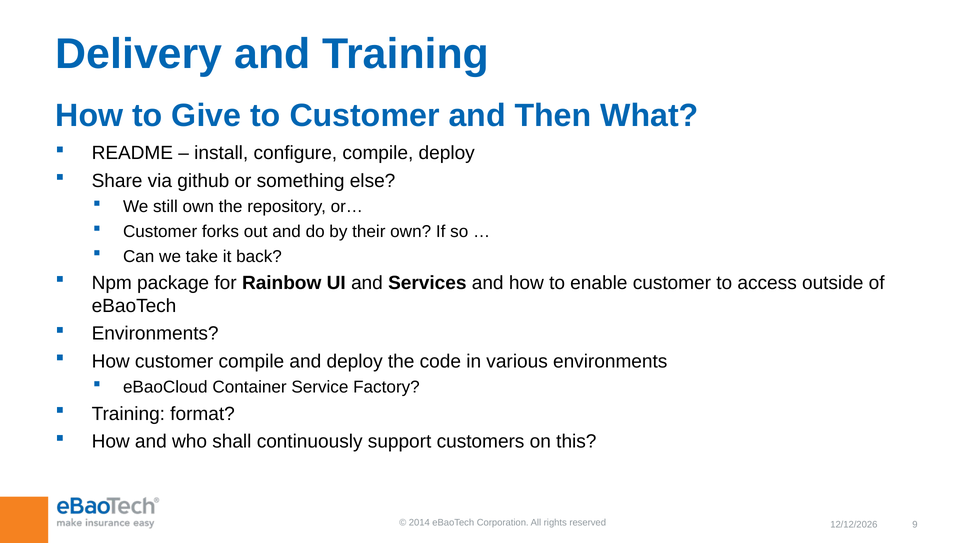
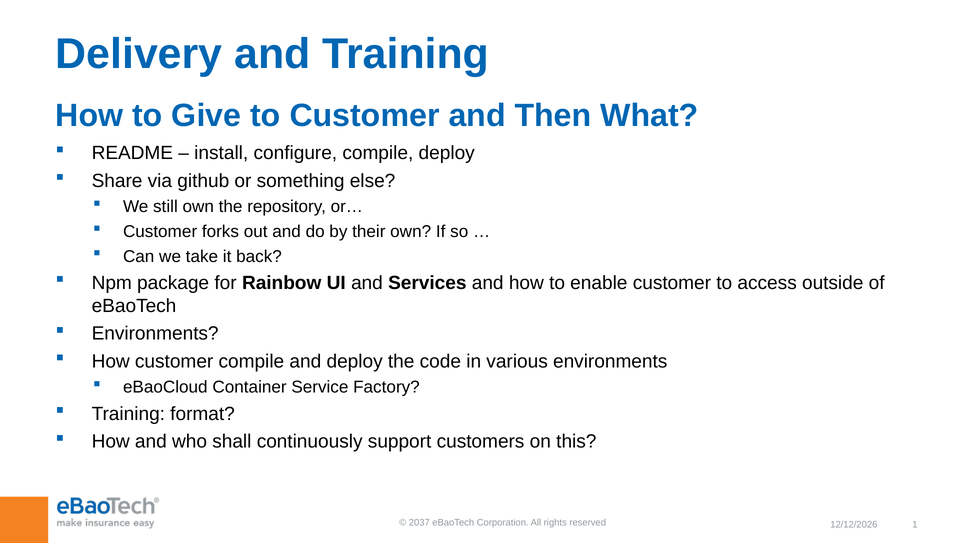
2014: 2014 -> 2037 (419, 523)
9: 9 -> 1 (915, 524)
